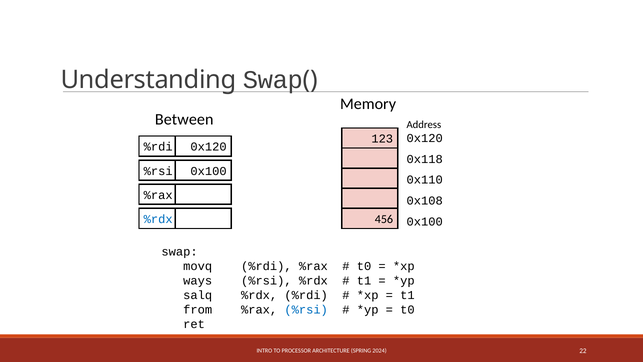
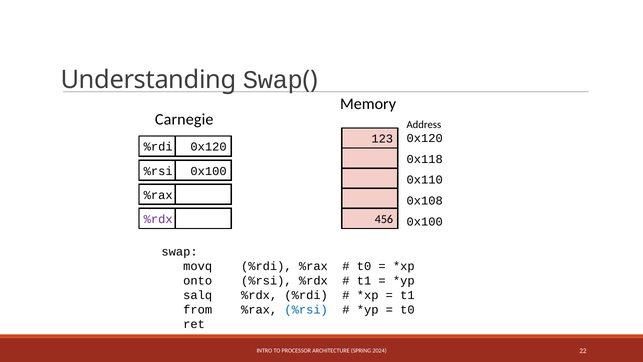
Between: Between -> Carnegie (184, 119)
%rdx colour: blue -> purple (158, 219)
ways: ways -> onto (198, 280)
